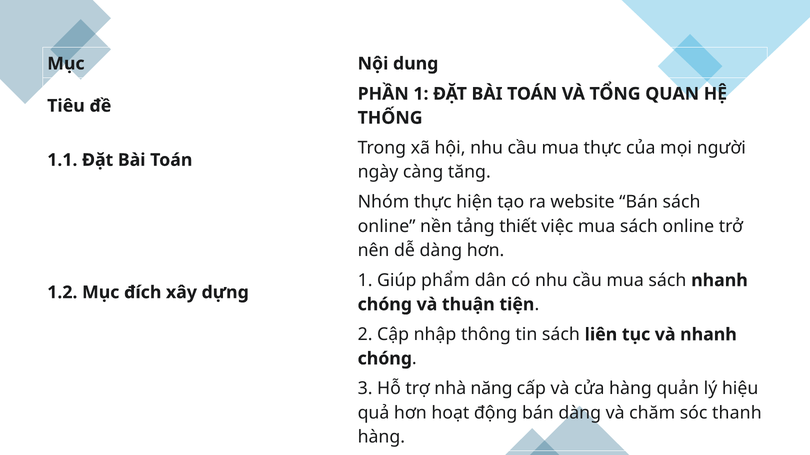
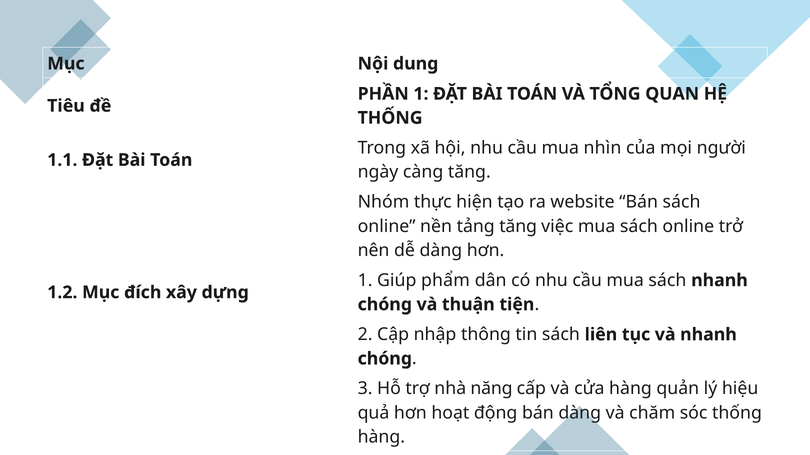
mua thực: thực -> nhìn (602, 148)
tảng thiết: thiết -> tăng (518, 227)
sóc thanh: thanh -> thống (737, 413)
